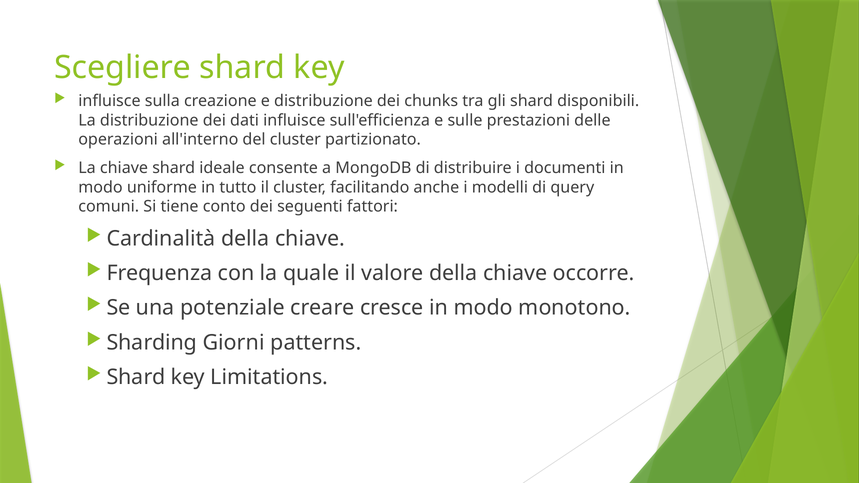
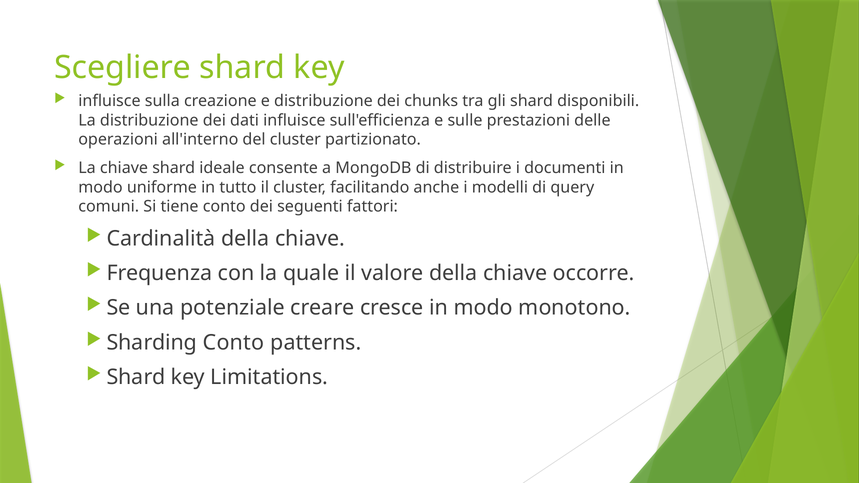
Sharding Giorni: Giorni -> Conto (234, 343)
